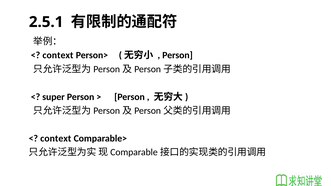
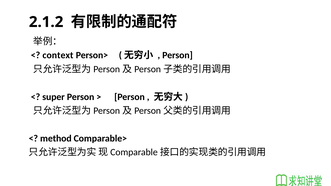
2.5.1: 2.5.1 -> 2.1.2 (46, 22)
context: context -> method (56, 139)
